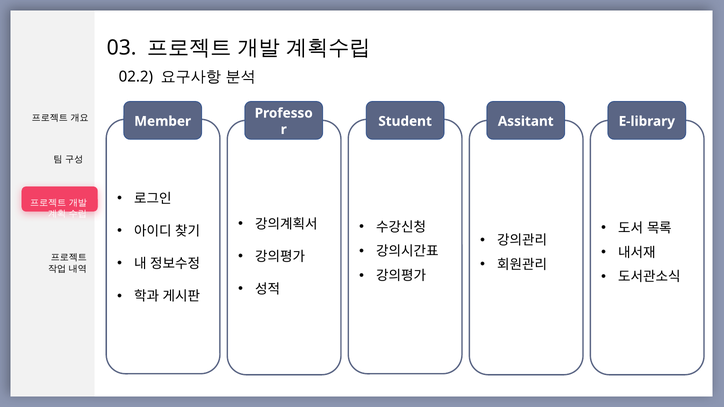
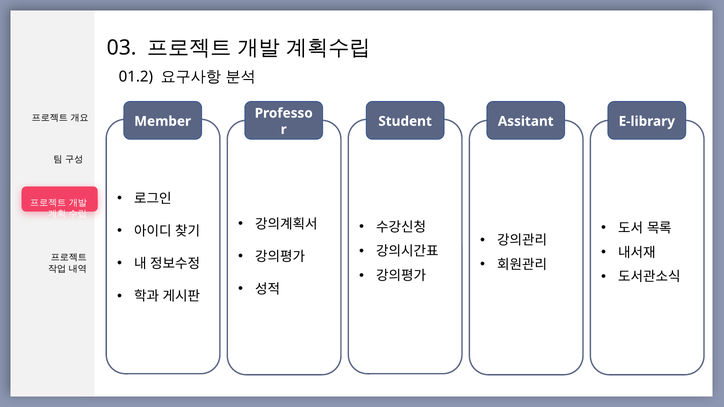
02.2: 02.2 -> 01.2 (136, 77)
